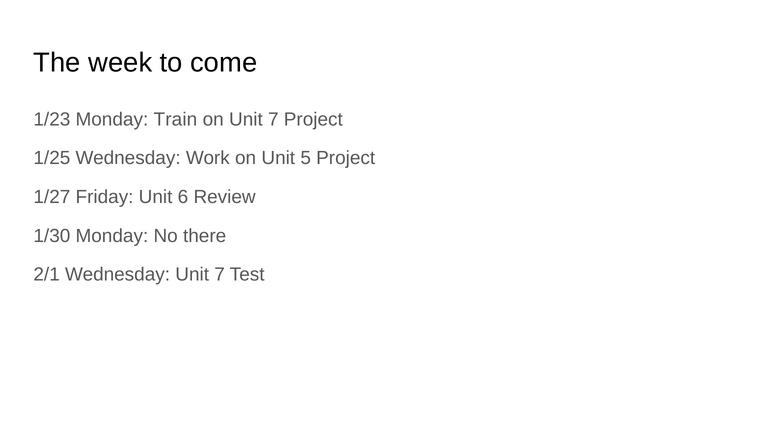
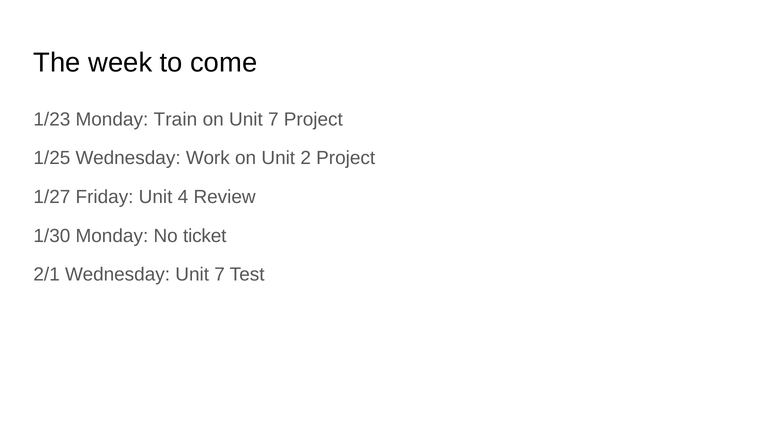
5: 5 -> 2 (306, 158)
6: 6 -> 4 (183, 197)
there: there -> ticket (205, 236)
